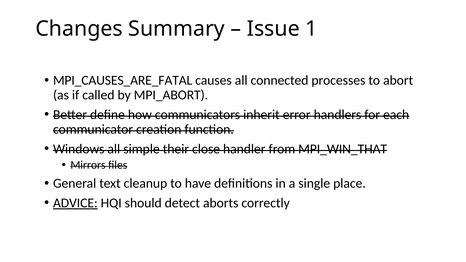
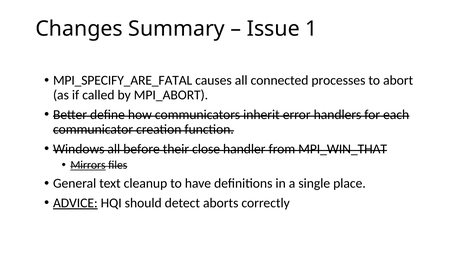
MPI_CAUSES_ARE_FATAL: MPI_CAUSES_ARE_FATAL -> MPI_SPECIFY_ARE_FATAL (123, 81)
simple: simple -> before (142, 149)
Mirrors underline: none -> present (88, 165)
